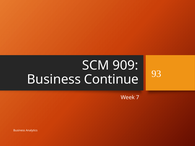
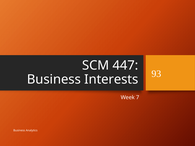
909: 909 -> 447 (125, 65)
Continue: Continue -> Interests (111, 79)
